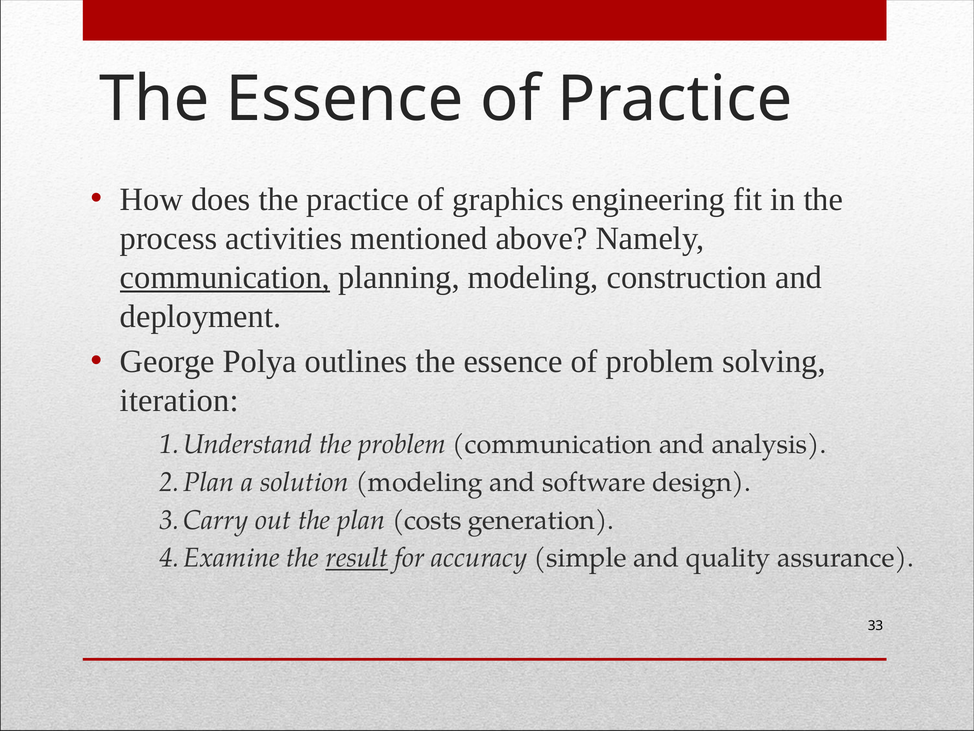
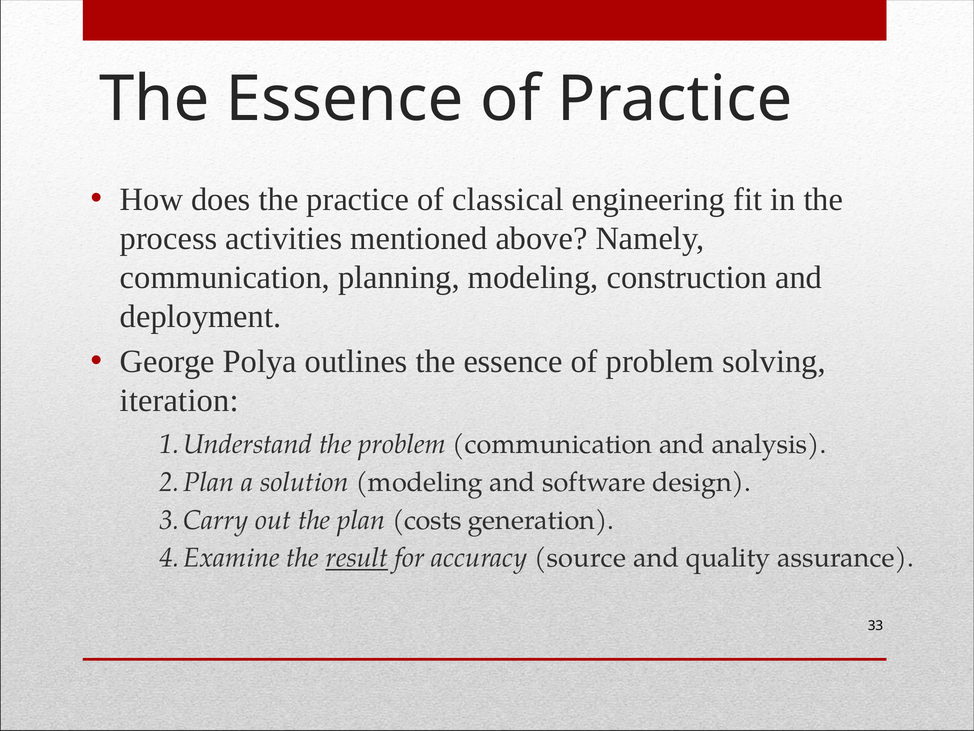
graphics: graphics -> classical (508, 199)
communication underline: present -> none (225, 277)
simple: simple -> source (580, 558)
